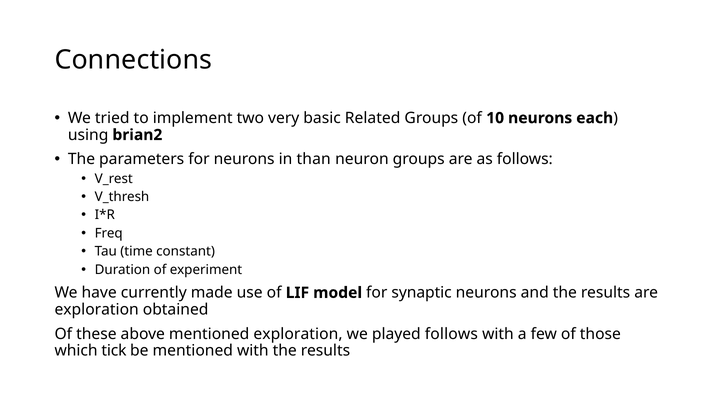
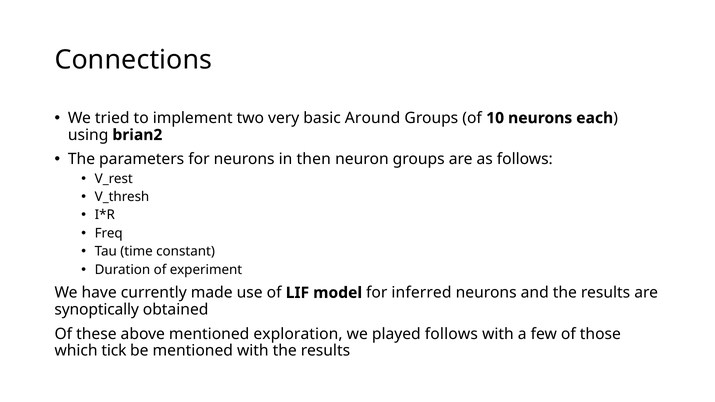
Related: Related -> Around (373, 118)
than: than -> then (314, 159)
synaptic: synaptic -> inferred (422, 293)
exploration: exploration -> synoptically (97, 310)
